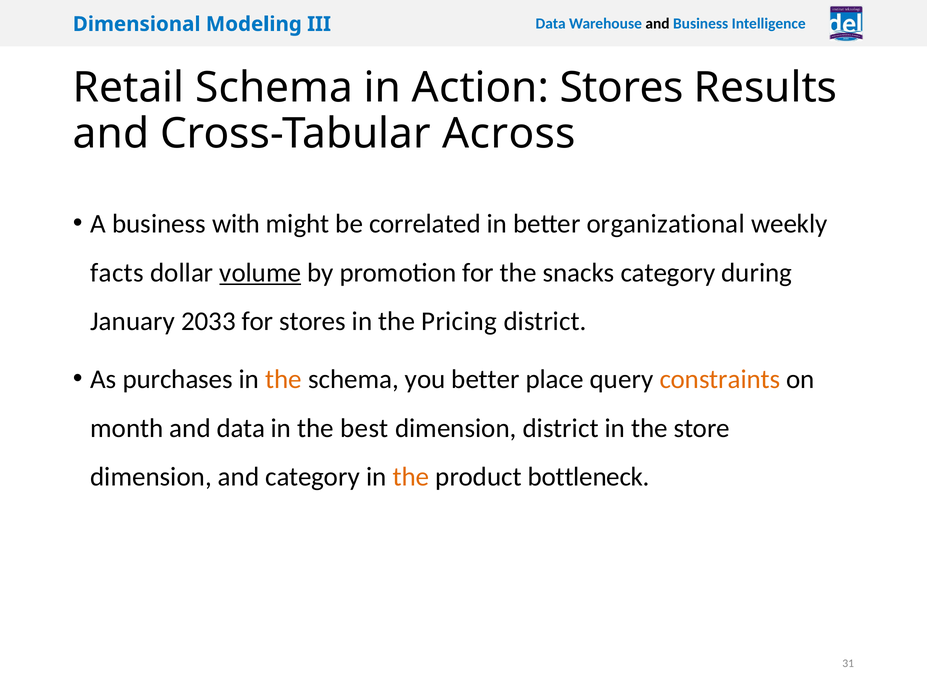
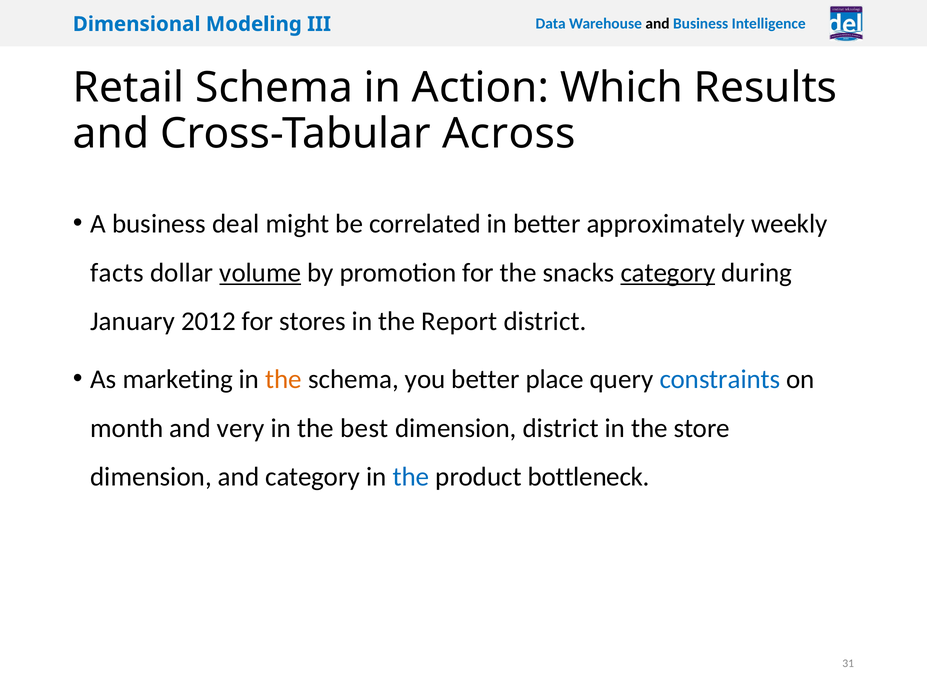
Action Stores: Stores -> Which (621, 88)
with: with -> deal (236, 224)
organizational: organizational -> approximately (666, 224)
category underline: none -> present (668, 273)
2033: 2033 -> 2012 (208, 321)
Pricing: Pricing -> Report (459, 321)
purchases: purchases -> marketing (178, 380)
constraints colour: orange -> blue (720, 380)
and data: data -> very (241, 428)
the colour: orange -> blue (411, 477)
